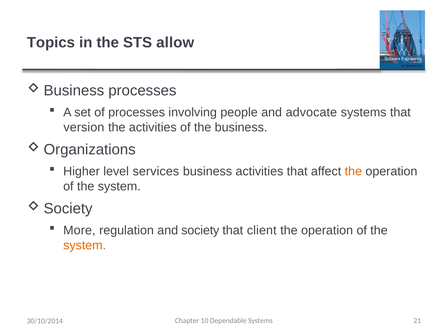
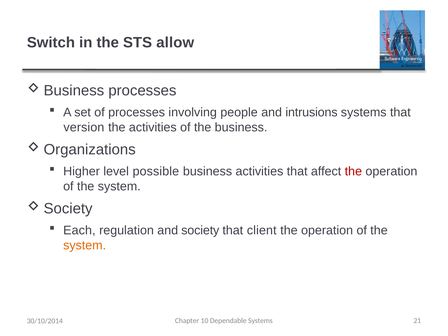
Topics: Topics -> Switch (51, 42)
advocate: advocate -> intrusions (311, 112)
services: services -> possible (156, 171)
the colour: orange -> red (353, 171)
More: More -> Each (79, 231)
